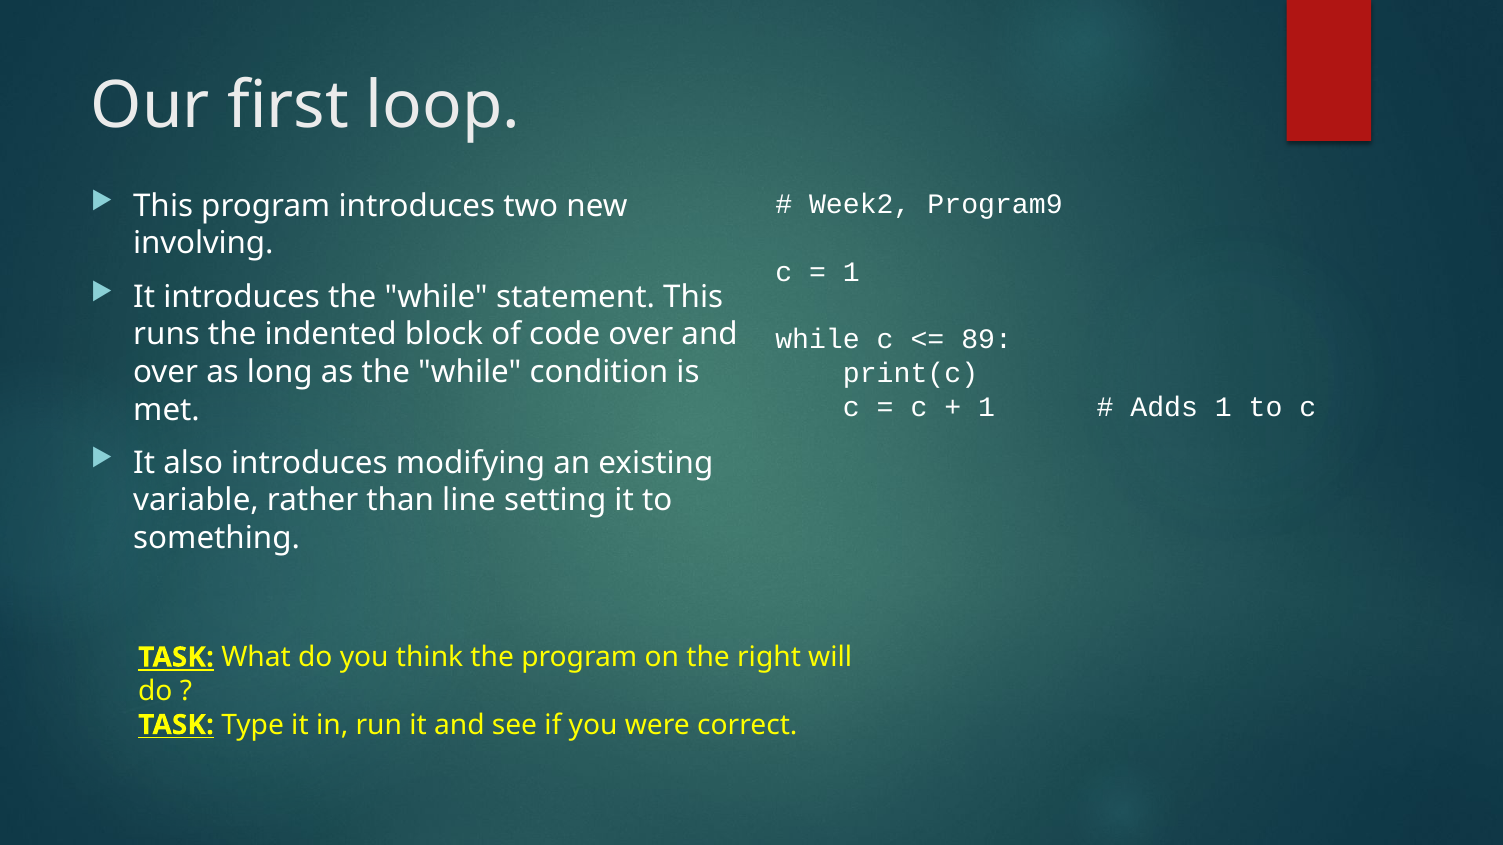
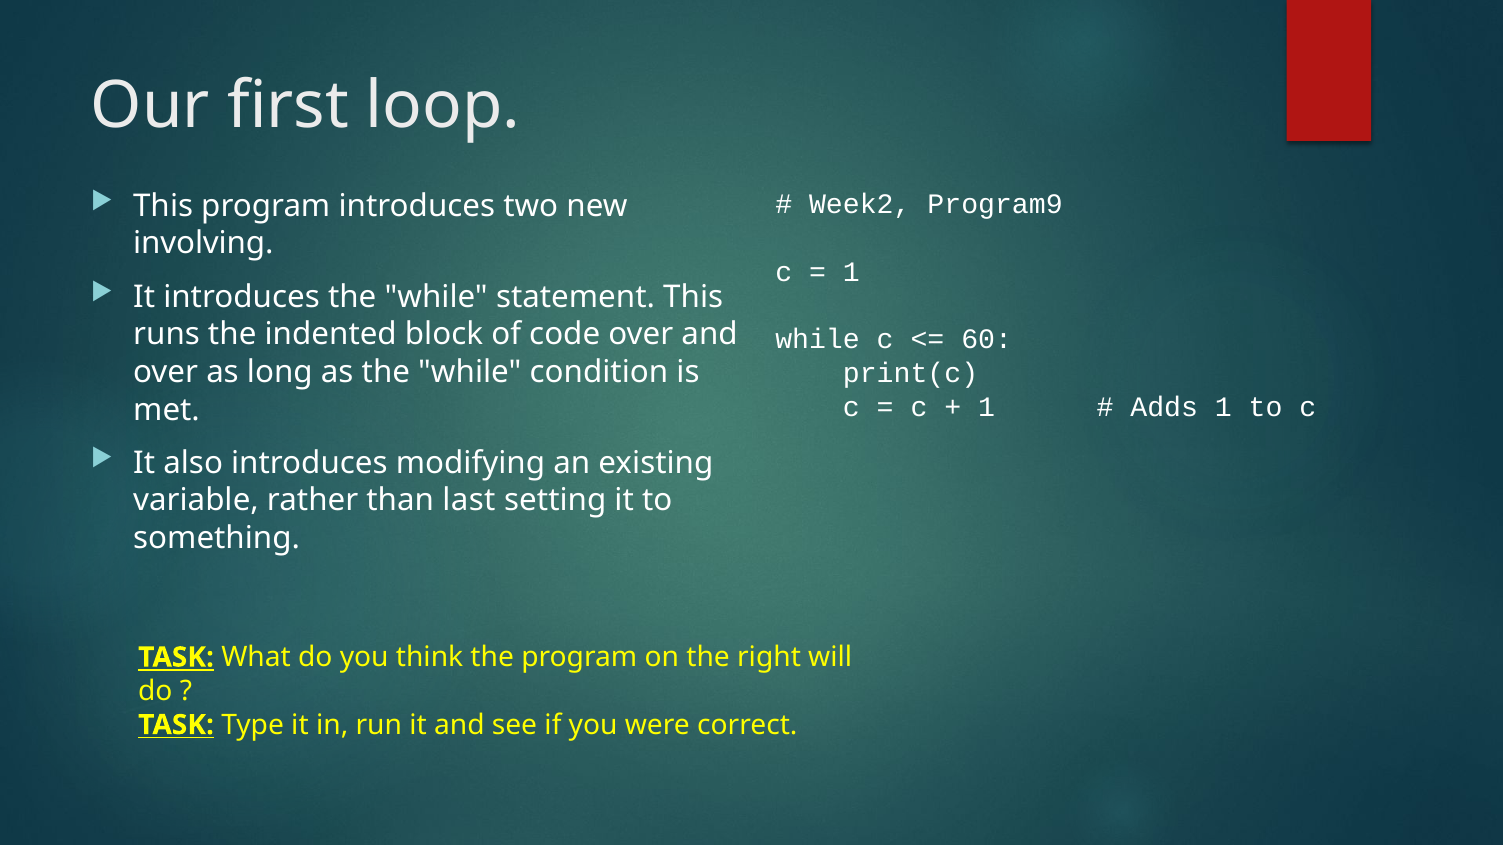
89: 89 -> 60 (987, 340)
line: line -> last (469, 501)
